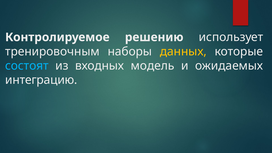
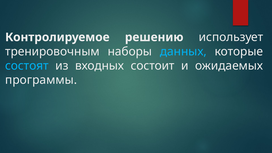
данных colour: yellow -> light blue (183, 52)
модель: модель -> состоит (153, 66)
интеграцию: интеграцию -> программы (41, 80)
